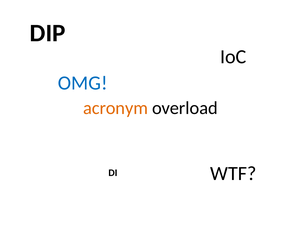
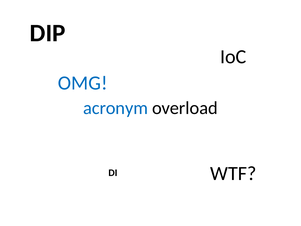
acronym colour: orange -> blue (116, 108)
